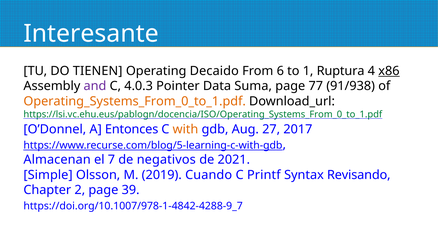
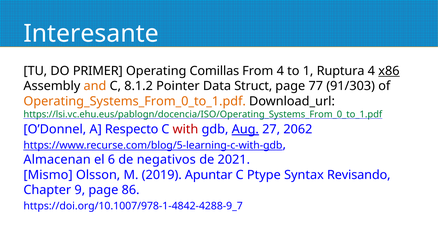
TIENEN: TIENEN -> PRIMER (98, 71)
Decaido: Decaido -> Comillas (214, 71)
From 6: 6 -> 4 (280, 71)
and colour: purple -> orange (95, 86)
4.0.3: 4.0.3 -> 8.1.2 (139, 86)
Suma: Suma -> Struct (253, 86)
91/938: 91/938 -> 91/303 (351, 86)
Entonces: Entonces -> Respecto (132, 130)
with colour: orange -> red (185, 130)
Aug underline: none -> present (245, 130)
2017: 2017 -> 2062 (298, 130)
7: 7 -> 6 (111, 160)
Simple: Simple -> Mismo (48, 175)
Cuando: Cuando -> Apuntar (209, 175)
Printf: Printf -> Ptype (264, 175)
2: 2 -> 9 (80, 190)
39: 39 -> 86 (131, 190)
